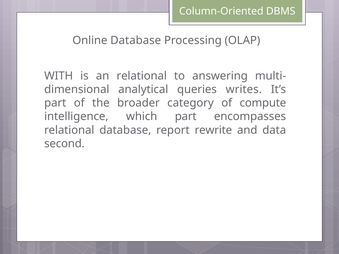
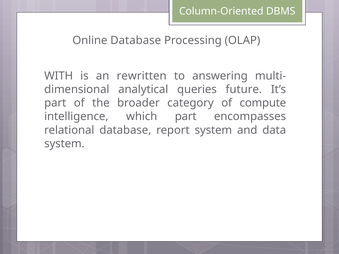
an relational: relational -> rewritten (142, 76)
writes: writes -> future (244, 89)
report rewrite: rewrite -> system (213, 130)
second: second -> system (64, 144)
